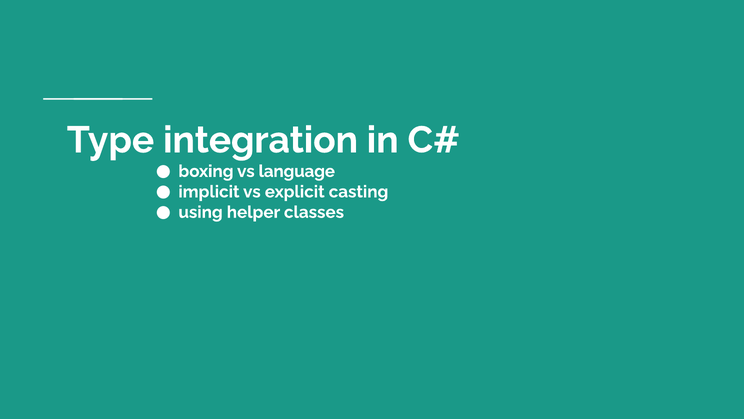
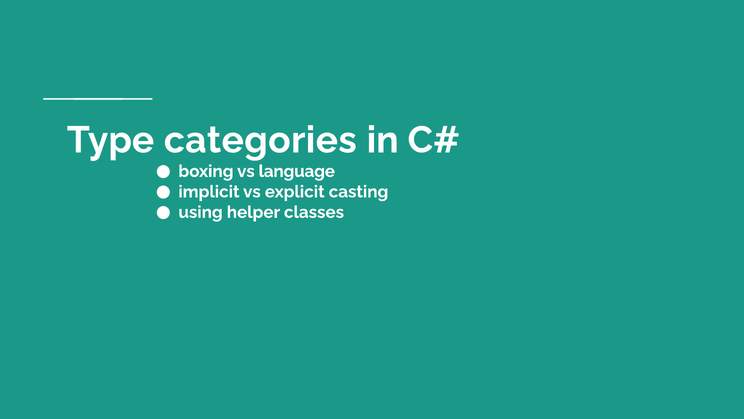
integration: integration -> categories (260, 140)
